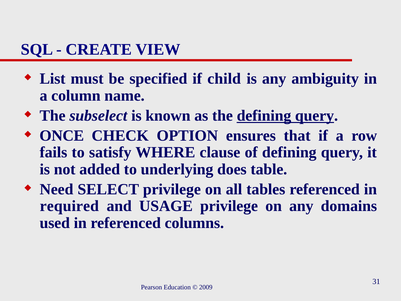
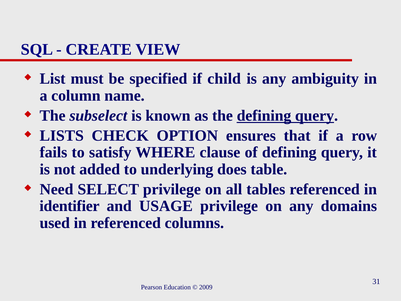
ONCE: ONCE -> LISTS (62, 135)
required: required -> identifier (70, 206)
